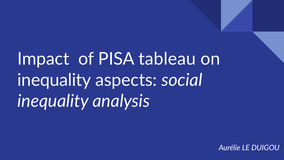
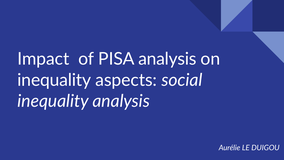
PISA tableau: tableau -> analysis (167, 59)
